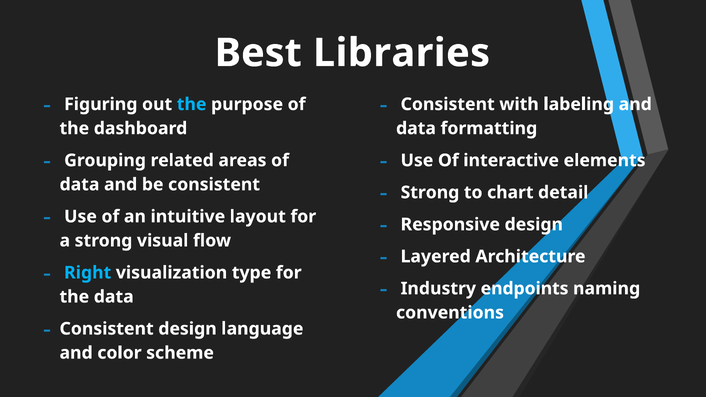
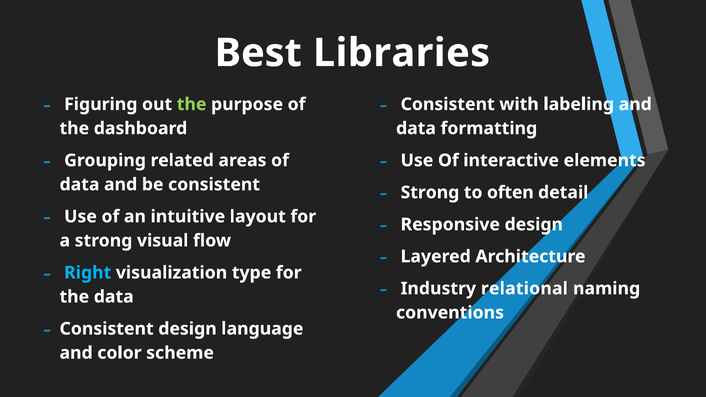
the colour: light blue -> light green (192, 104)
chart: chart -> often (510, 193)
endpoints: endpoints -> relational (524, 289)
